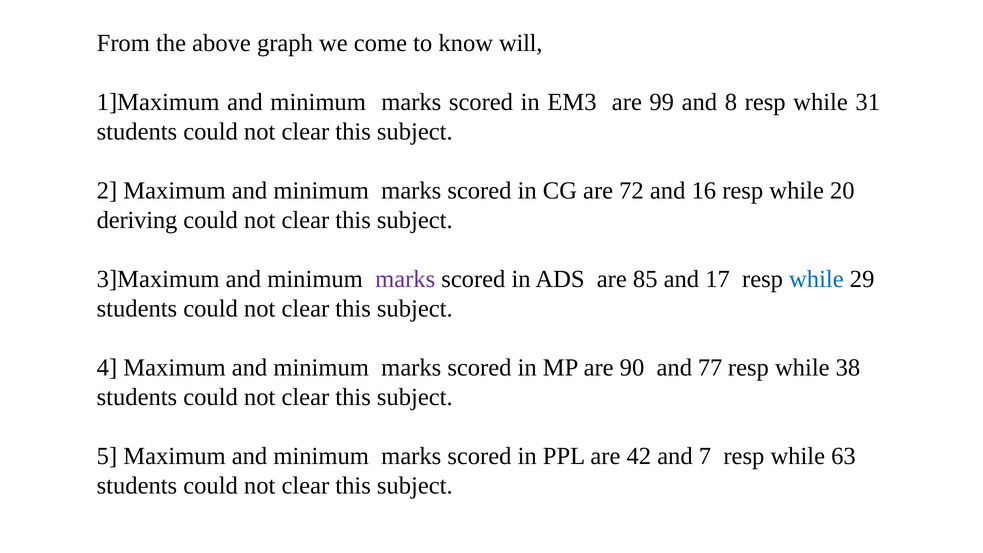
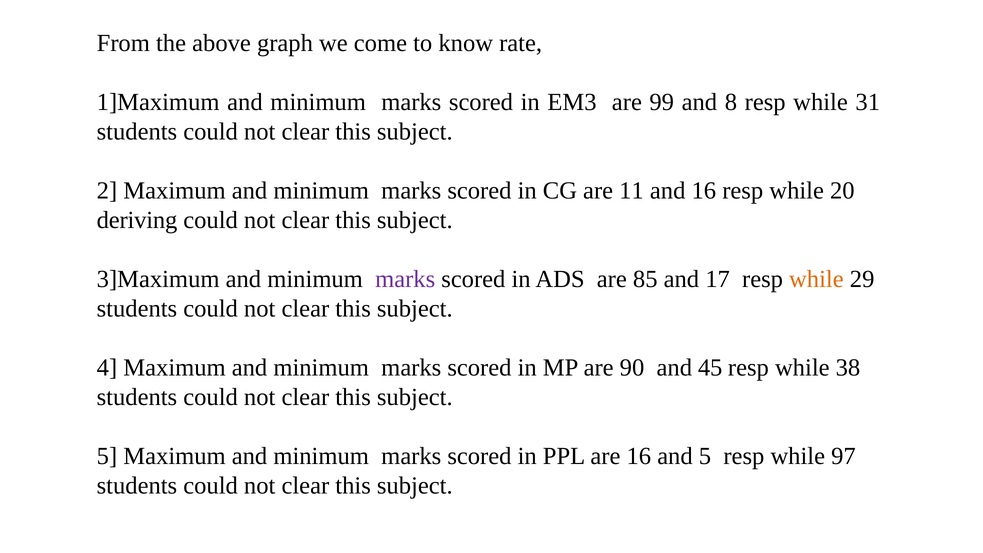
will: will -> rate (521, 43)
72: 72 -> 11 (631, 191)
while colour: blue -> orange (816, 279)
77: 77 -> 45 (710, 368)
are 42: 42 -> 16 (639, 456)
and 7: 7 -> 5 (705, 456)
63: 63 -> 97 (843, 456)
